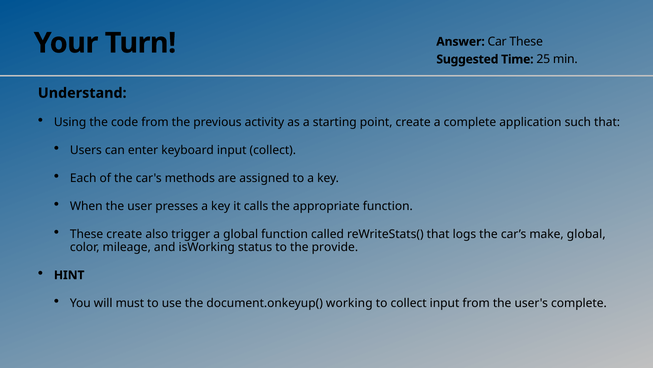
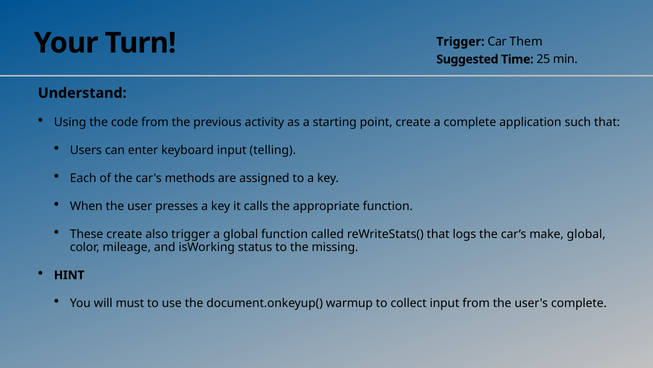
Turn Answer: Answer -> Trigger (460, 42)
Car These: These -> Them (526, 42)
input collect: collect -> telling (273, 150)
provide: provide -> missing (335, 247)
working: working -> warmup (349, 303)
